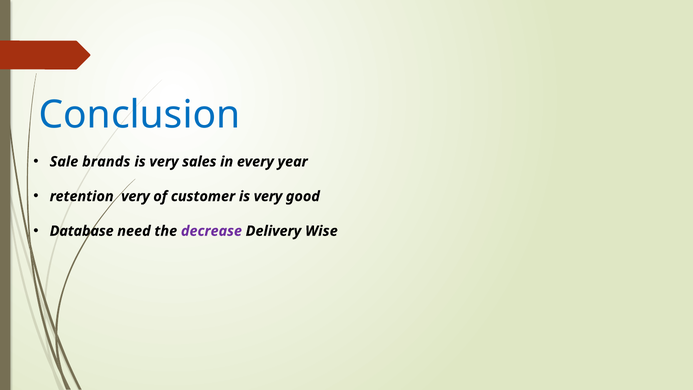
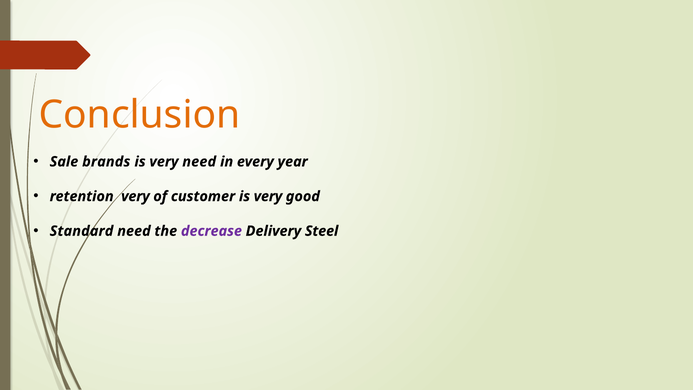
Conclusion colour: blue -> orange (140, 115)
very sales: sales -> need (199, 162)
Database: Database -> Standard (82, 231)
Wise: Wise -> Steel (322, 231)
